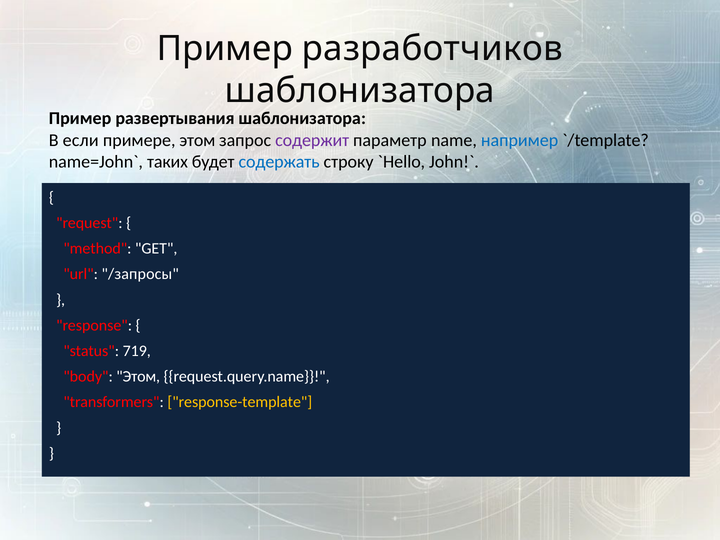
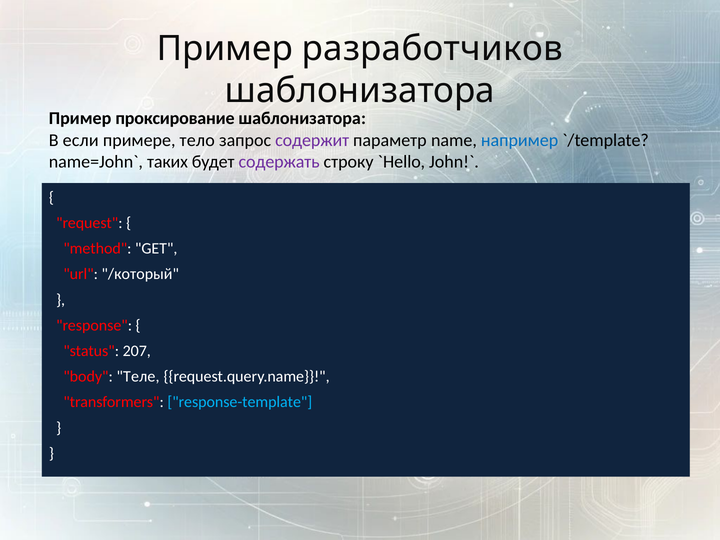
развертывания: развертывания -> проксирование (175, 119)
примере этом: этом -> тело (197, 140)
содержать colour: blue -> purple (279, 162)
/запросы: /запросы -> /который (140, 274)
719: 719 -> 207 (137, 351)
body Этом: Этом -> Теле (138, 377)
response-template colour: yellow -> light blue (240, 402)
